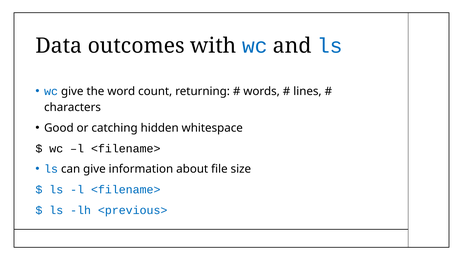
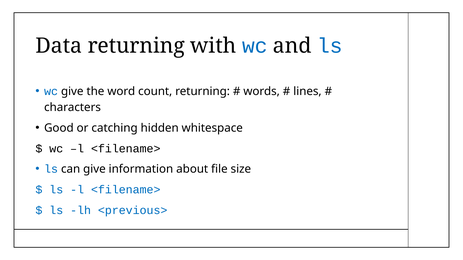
Data outcomes: outcomes -> returning (136, 46)
